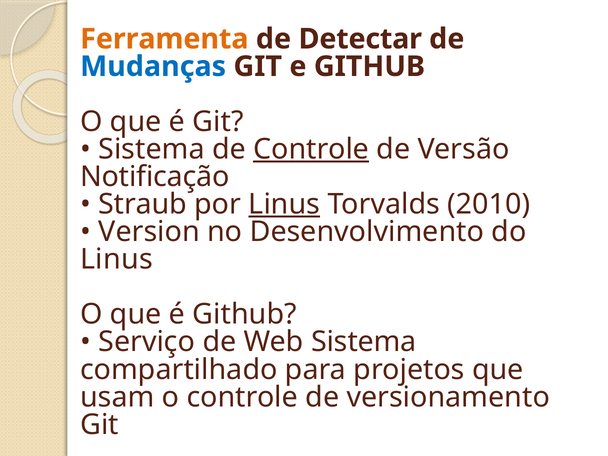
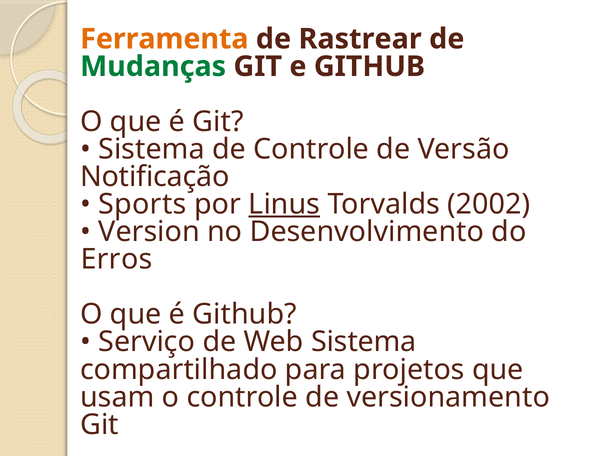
Detectar: Detectar -> Rastrear (360, 39)
Mudanças colour: blue -> green (153, 67)
Controle underline: present -> none (311, 149)
Straub: Straub -> Sports (142, 204)
2010: 2010 -> 2002 (489, 204)
Linus: Linus -> Erros (117, 259)
